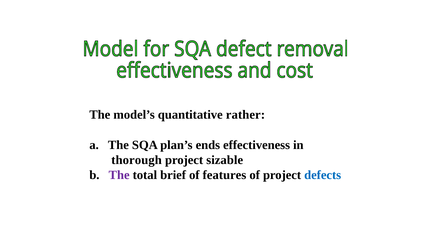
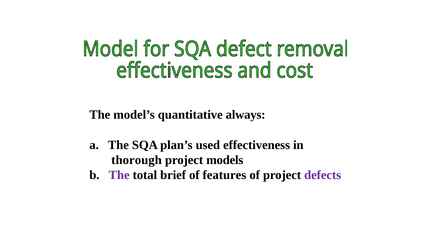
rather: rather -> always (246, 115)
ends: ends -> used (208, 145)
sizable: sizable -> models (225, 160)
defects colour: blue -> purple (323, 175)
